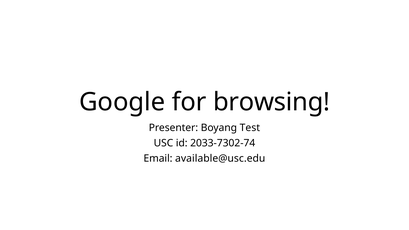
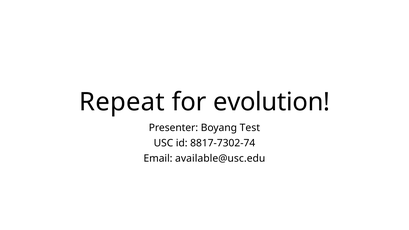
Google: Google -> Repeat (122, 102)
browsing: browsing -> evolution (272, 102)
2033-7302-74: 2033-7302-74 -> 8817-7302-74 (223, 143)
